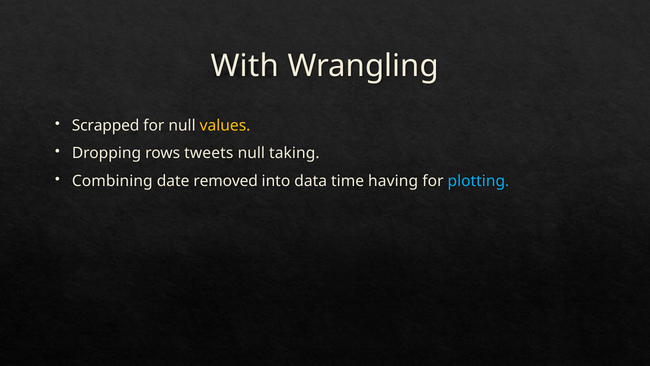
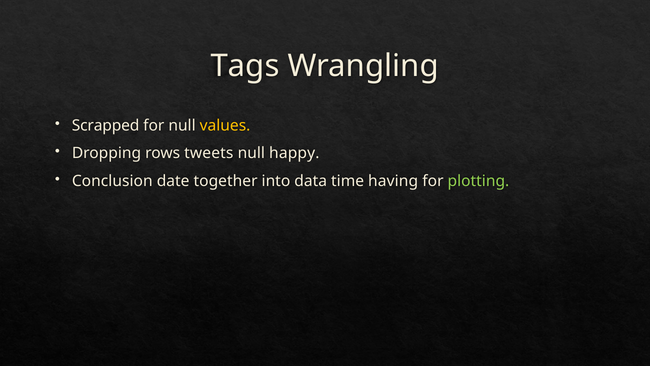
With: With -> Tags (245, 66)
taking: taking -> happy (294, 153)
Combining: Combining -> Conclusion (112, 181)
removed: removed -> together (226, 181)
plotting colour: light blue -> light green (478, 181)
